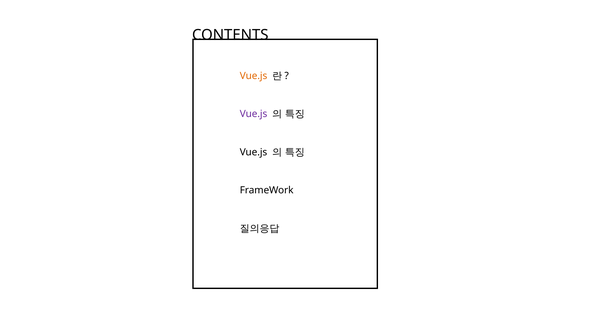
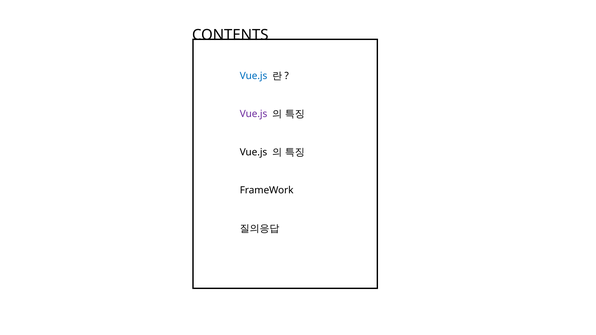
Vue.js colour: orange -> blue (254, 76)
